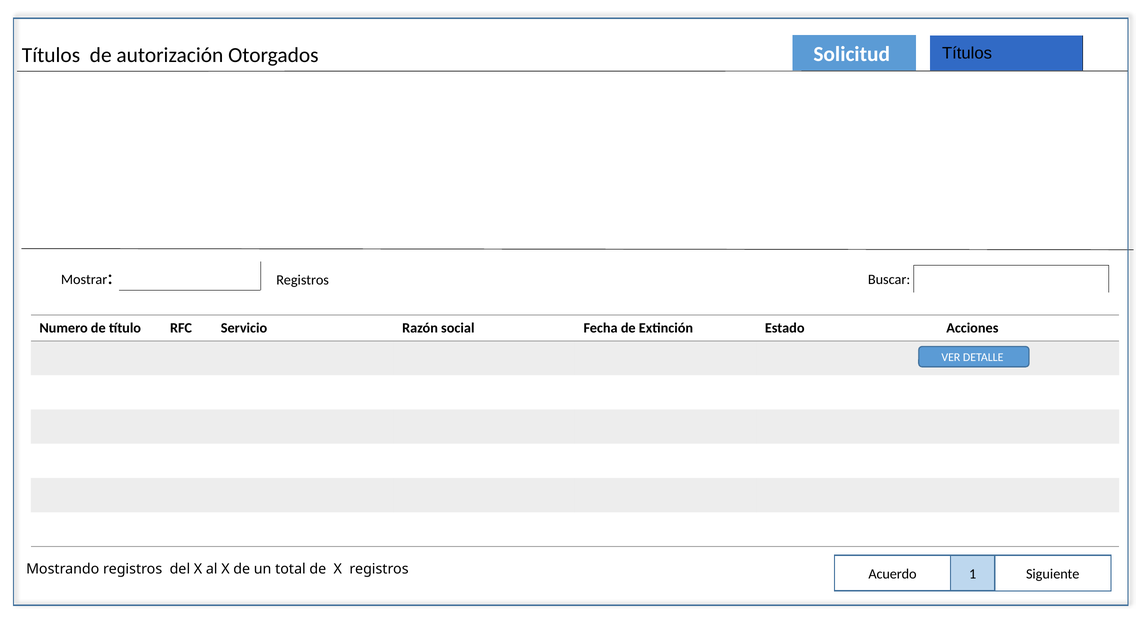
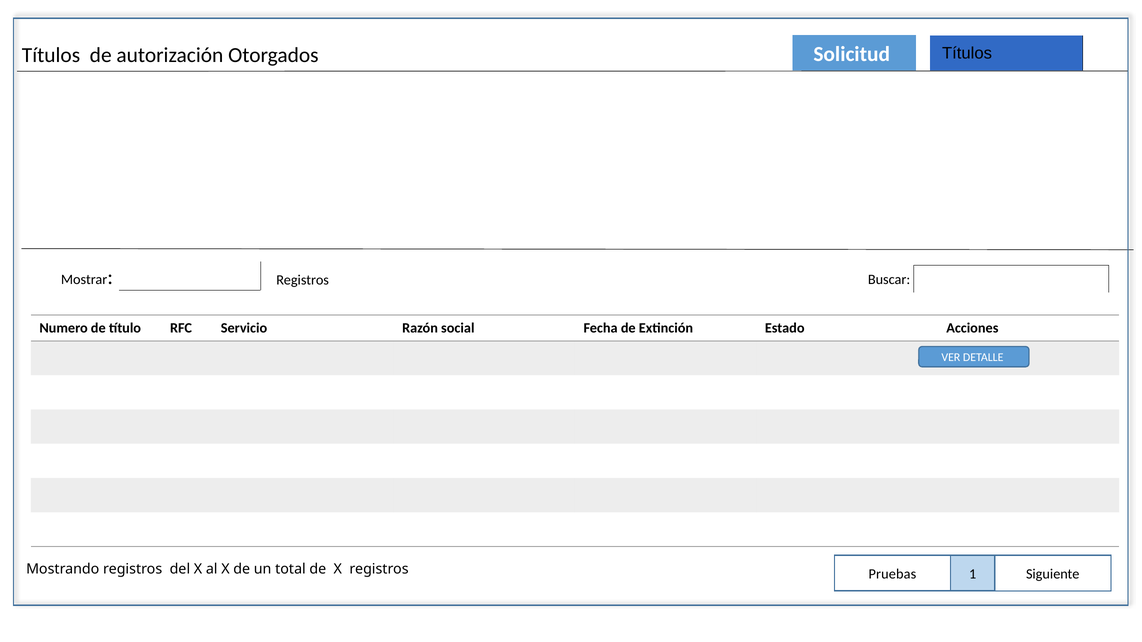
Acuerdo: Acuerdo -> Pruebas (892, 574)
